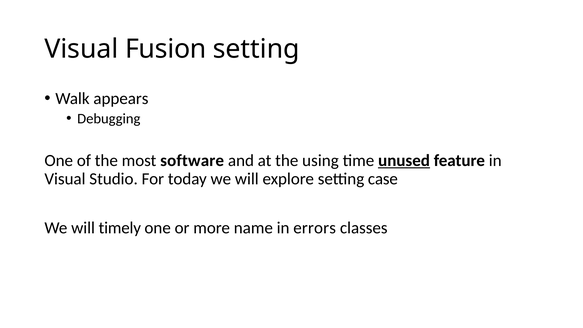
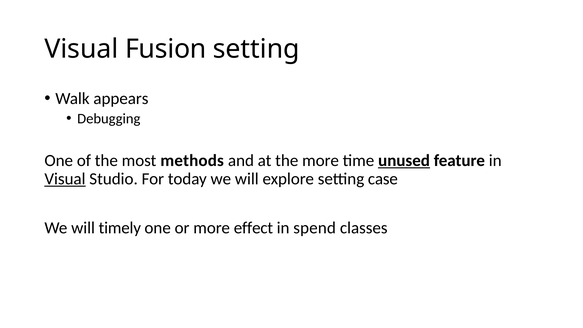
software: software -> methods (192, 161)
the using: using -> more (321, 161)
Visual underline: none -> present (65, 179)
name: name -> effect (253, 228)
errors: errors -> spend (315, 228)
